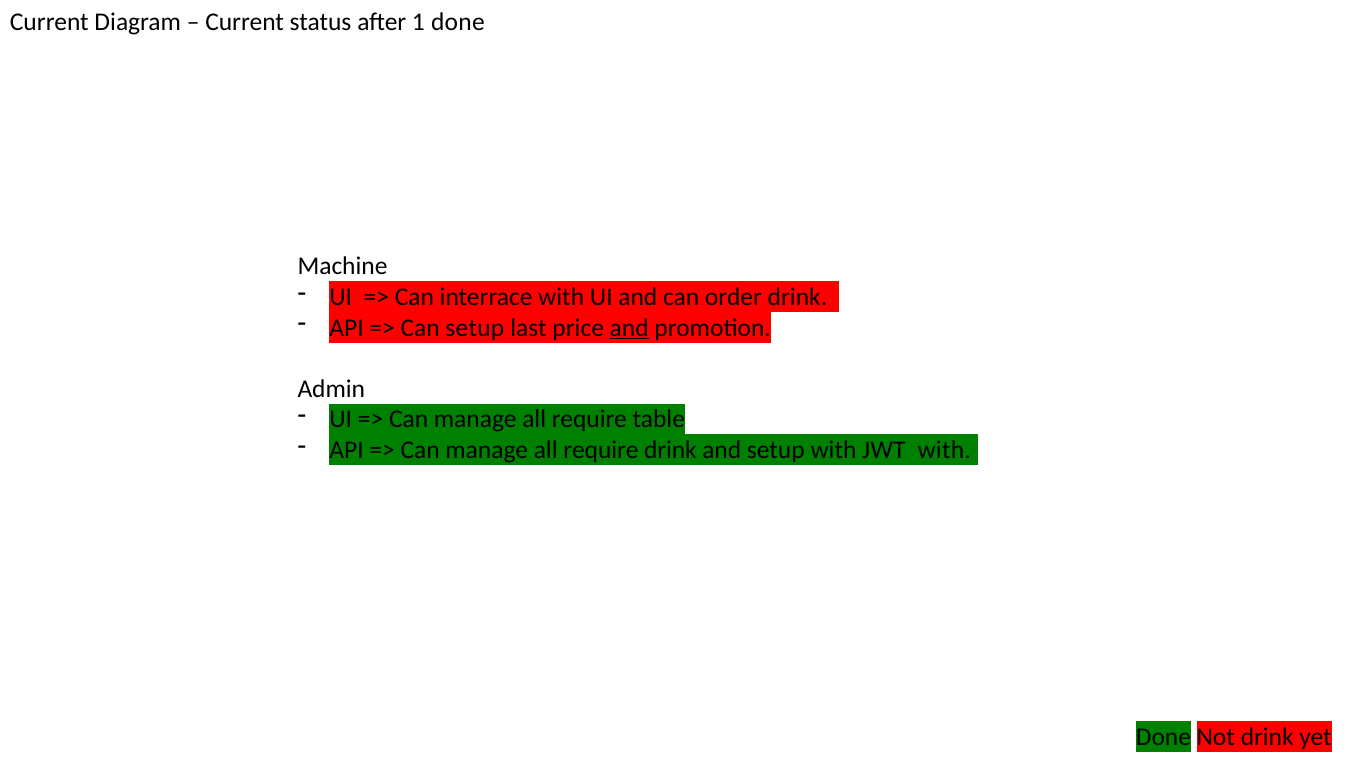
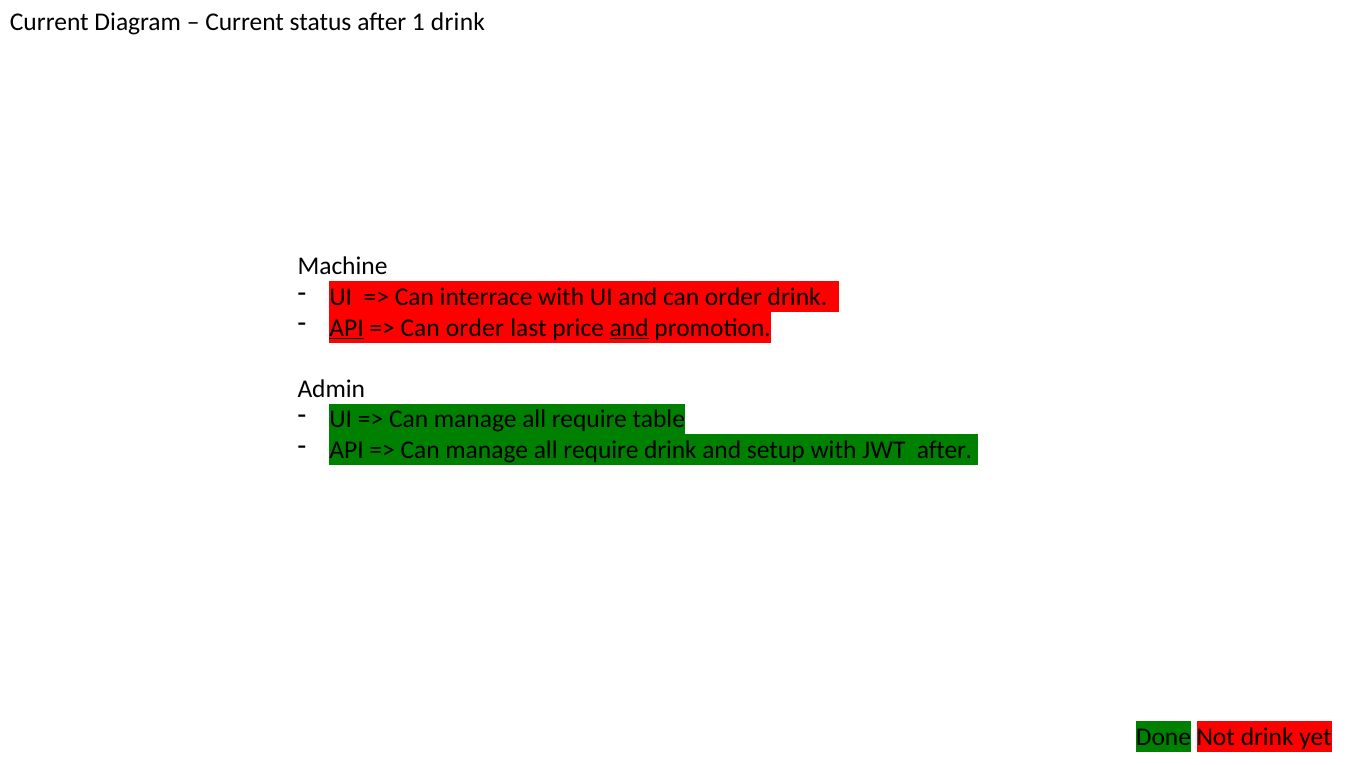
1 done: done -> drink (458, 22)
API underline: none -> present (347, 328)
setup: setup -> order (475, 328)
JWT with: with -> after (944, 450)
